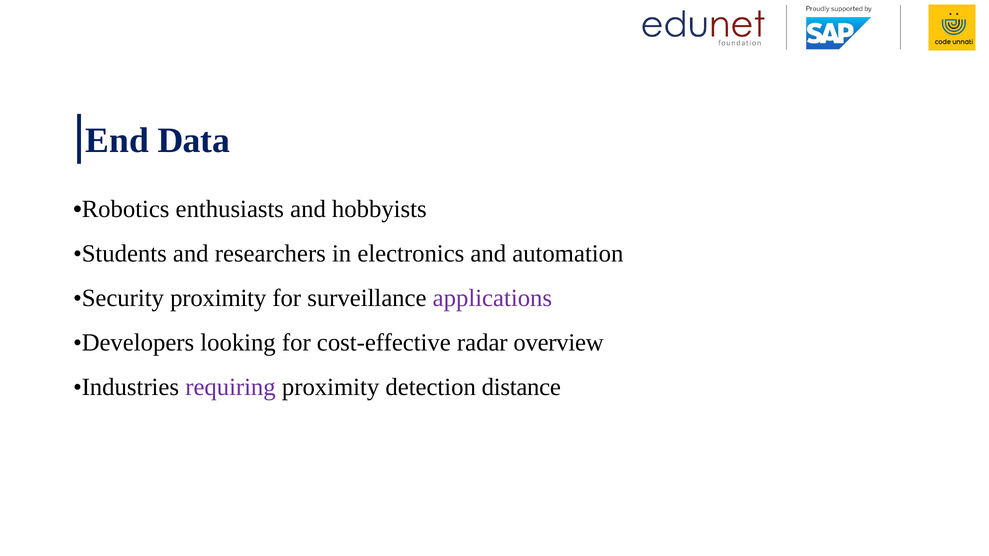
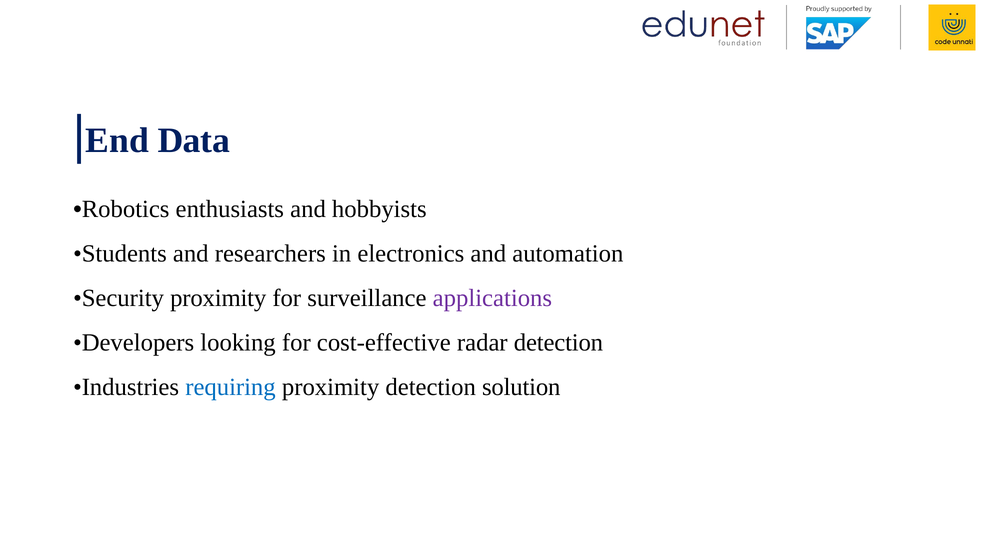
radar overview: overview -> detection (558, 343)
requiring colour: purple -> blue (230, 387)
distance: distance -> solution (521, 387)
